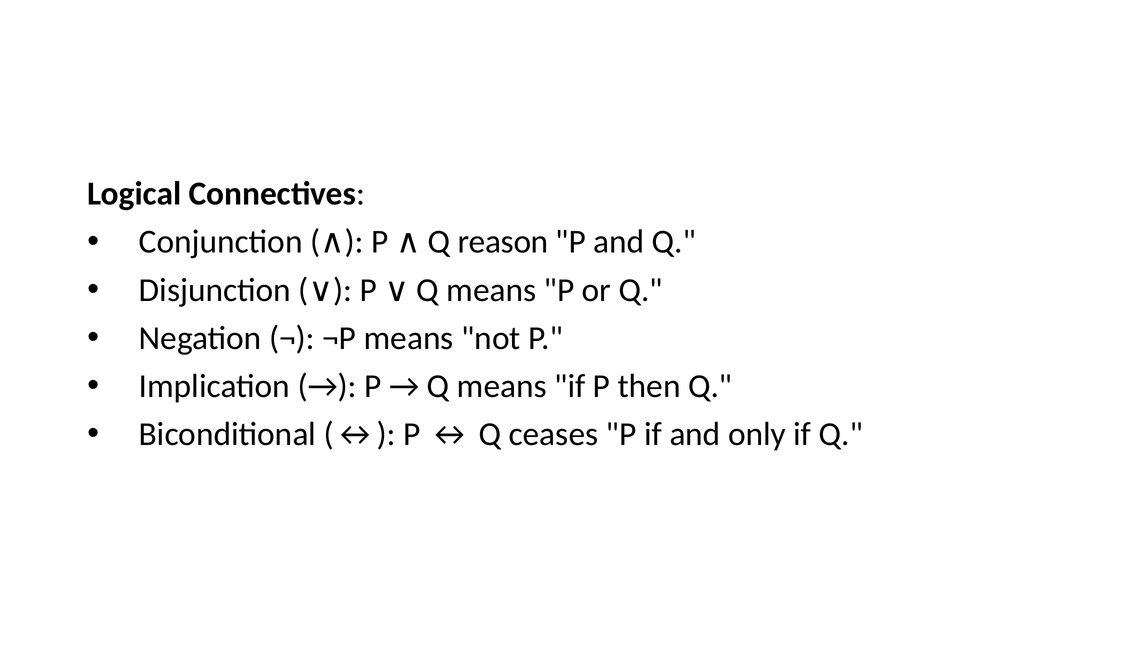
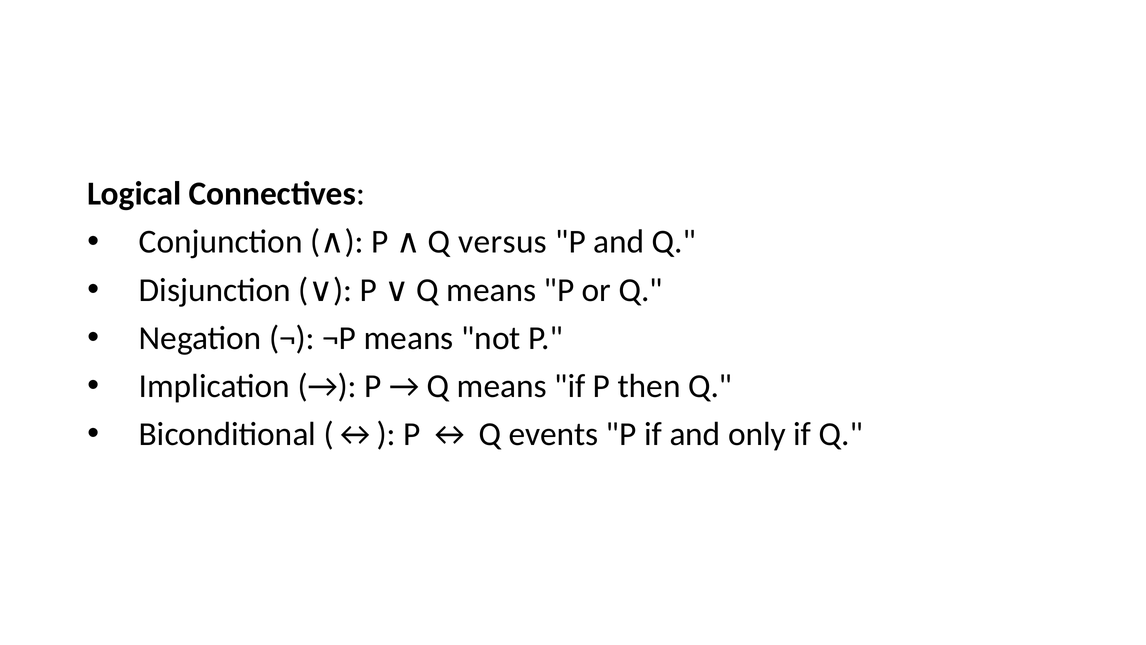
reason: reason -> versus (503, 242)
ceases: ceases -> events (554, 434)
